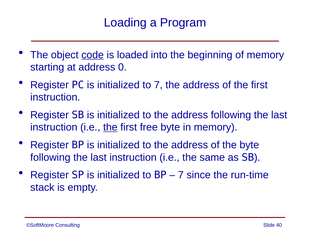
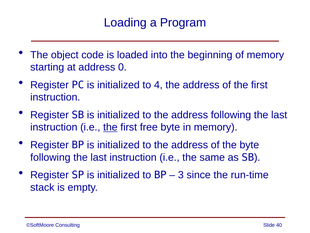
code underline: present -> none (93, 55)
to 7: 7 -> 4 (158, 85)
7: 7 -> 3 (181, 175)
